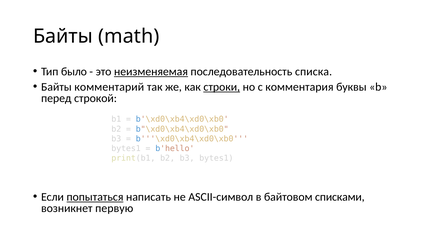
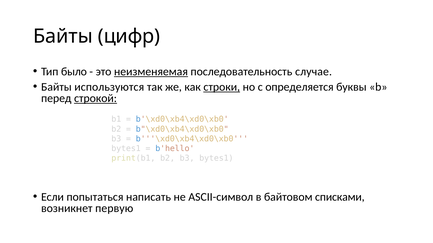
math: math -> цифр (129, 36)
списка: списка -> случае (314, 72)
комментарий: комментарий -> используются (109, 87)
комментария: комментария -> определяется (300, 87)
строкой underline: none -> present (96, 99)
попытаться underline: present -> none (95, 198)
